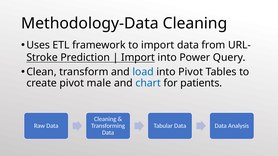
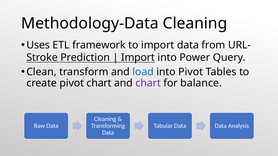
pivot male: male -> chart (99, 83)
chart colour: blue -> purple (148, 83)
patients: patients -> balance (201, 83)
